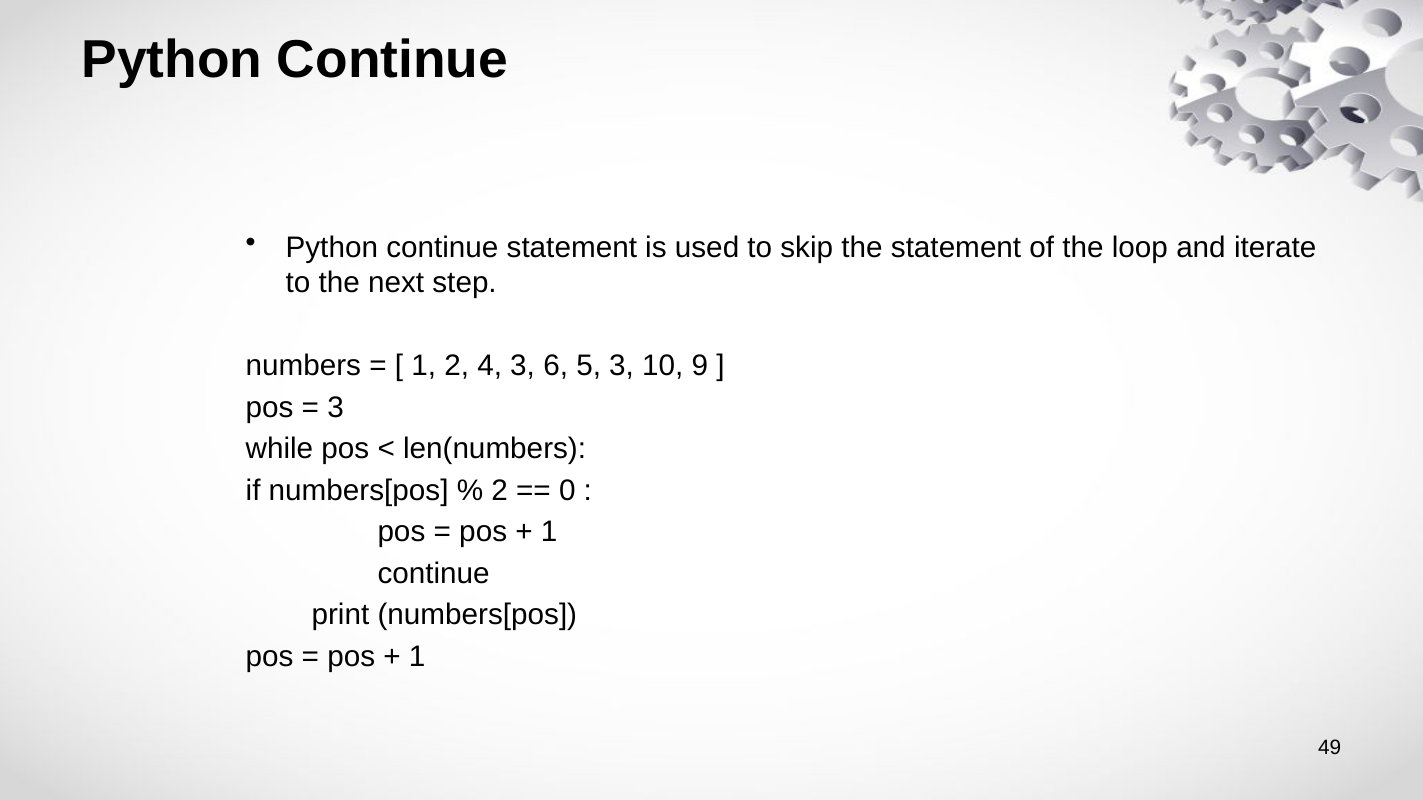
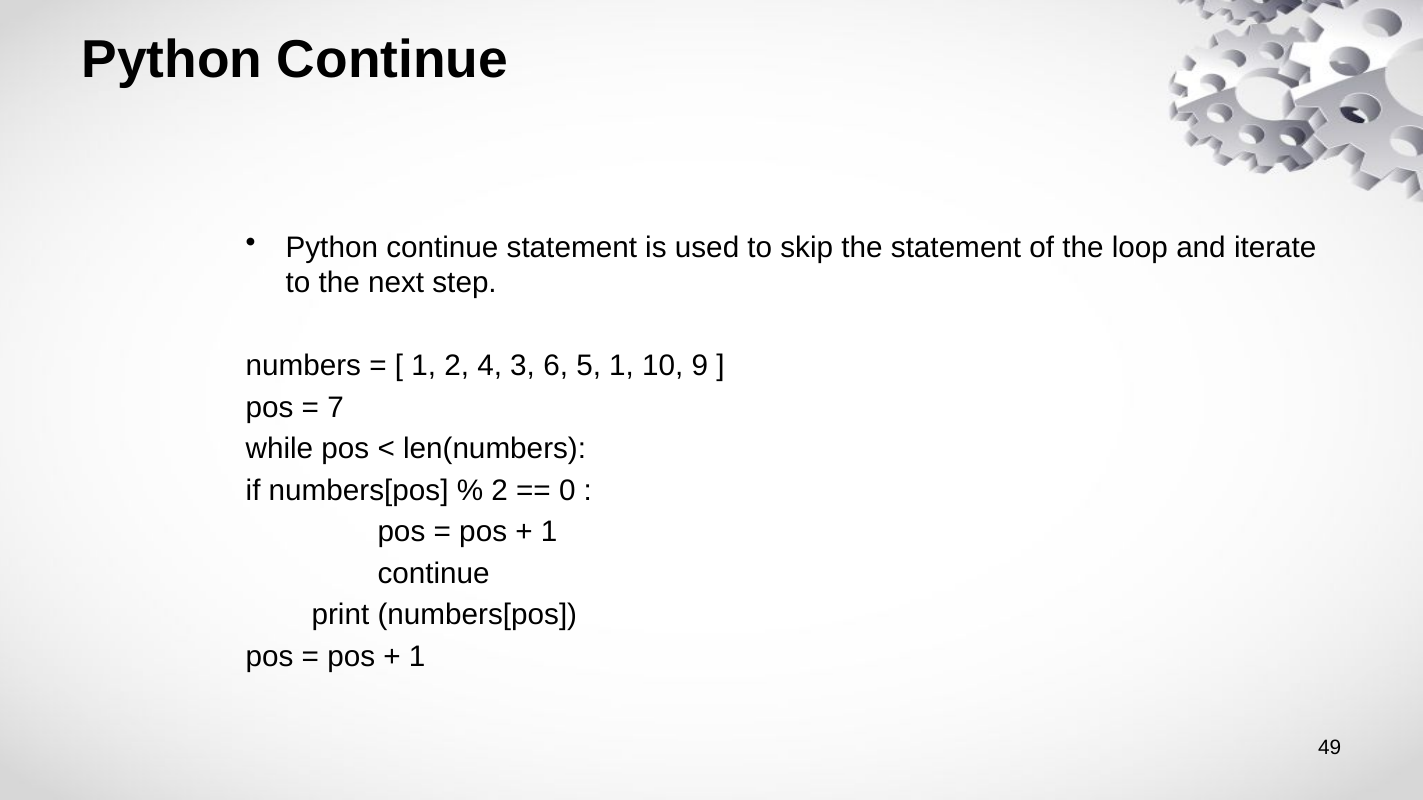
5 3: 3 -> 1 (622, 366)
3: 3 -> 7 (336, 408)
